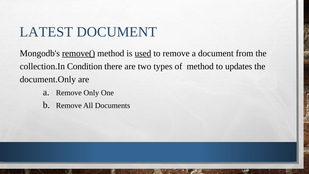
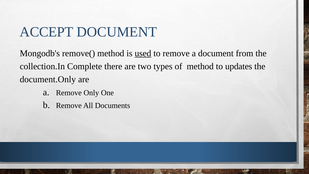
LATEST: LATEST -> ACCEPT (46, 32)
remove( underline: present -> none (79, 53)
Condition: Condition -> Complete (85, 66)
